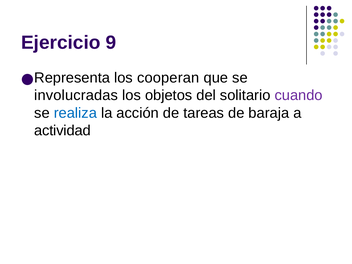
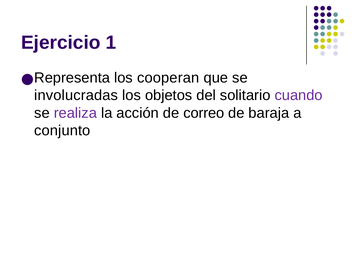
9: 9 -> 1 (111, 43)
realiza colour: blue -> purple (75, 113)
tareas: tareas -> correo (204, 113)
actividad: actividad -> conjunto (62, 131)
